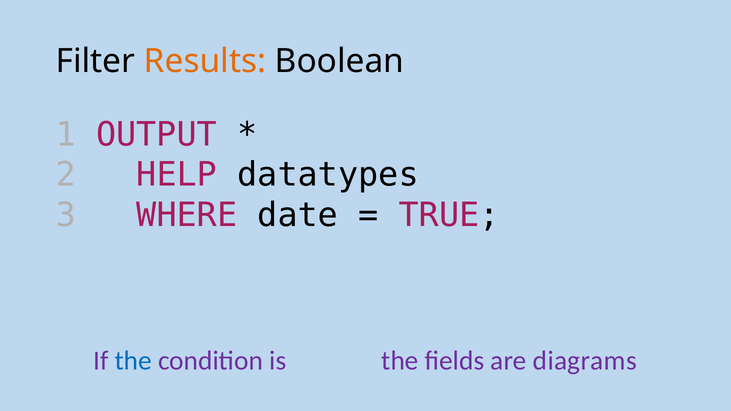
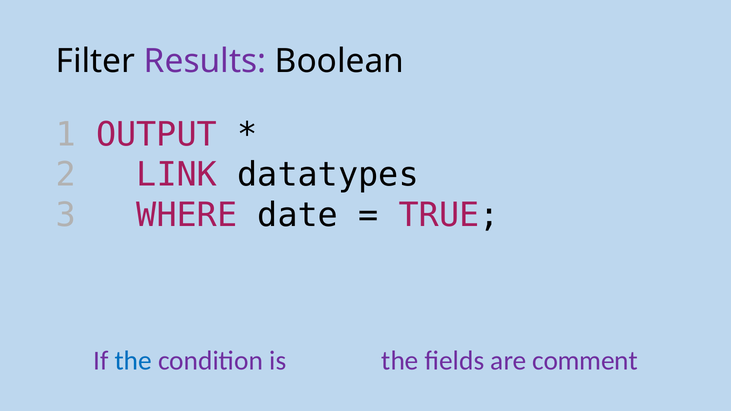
Results colour: orange -> purple (205, 61)
HELP: HELP -> LINK (177, 175)
diagrams: diagrams -> comment (585, 361)
